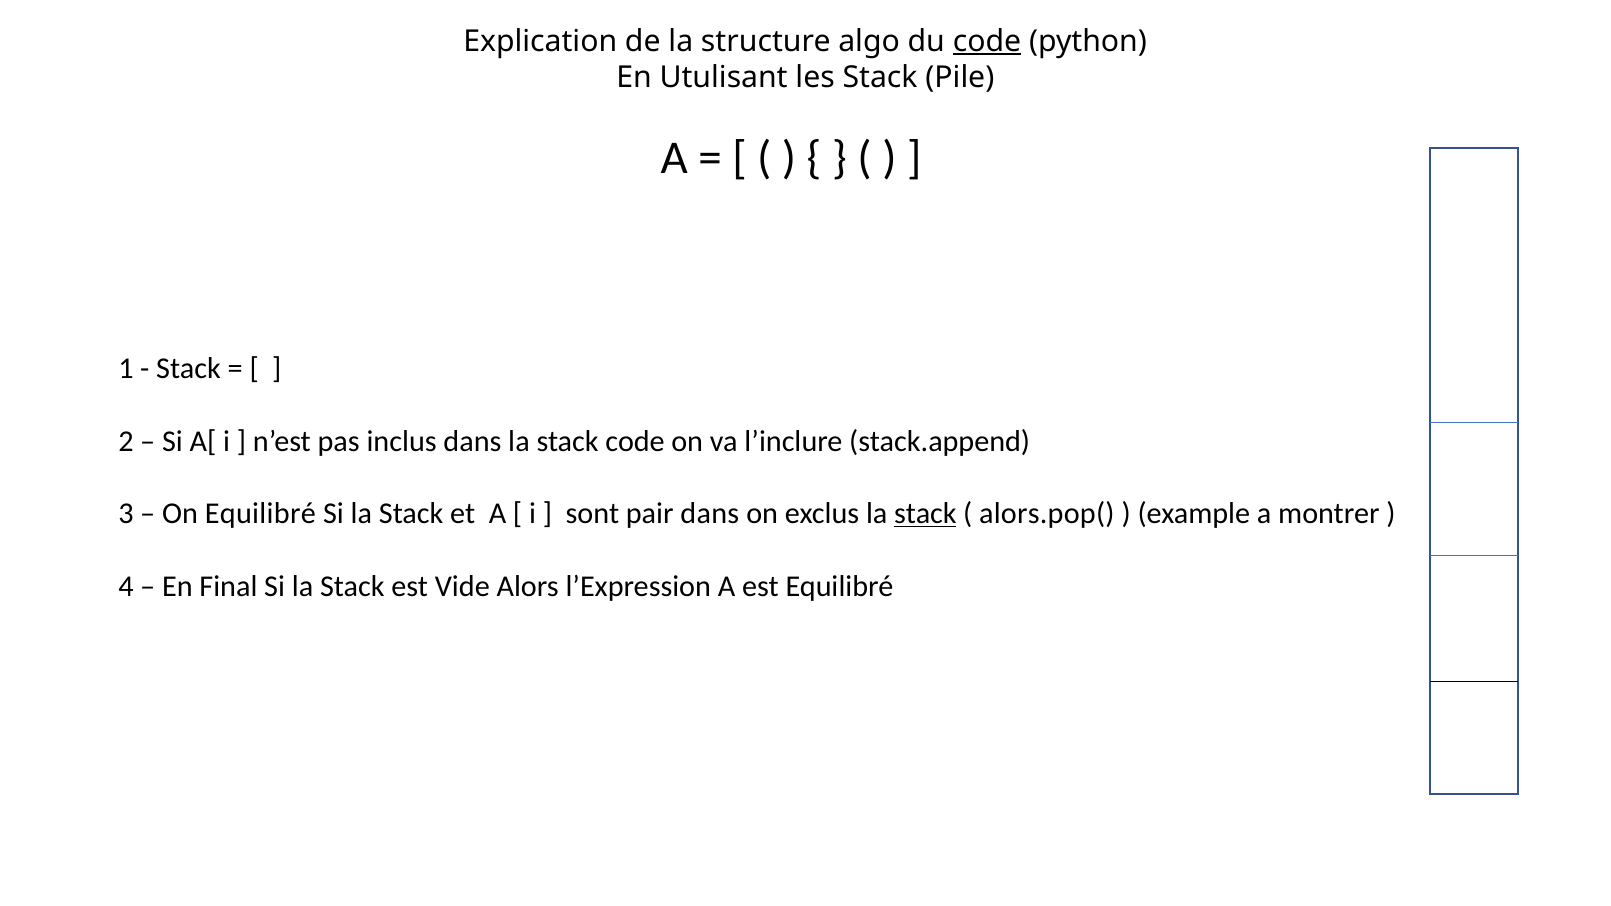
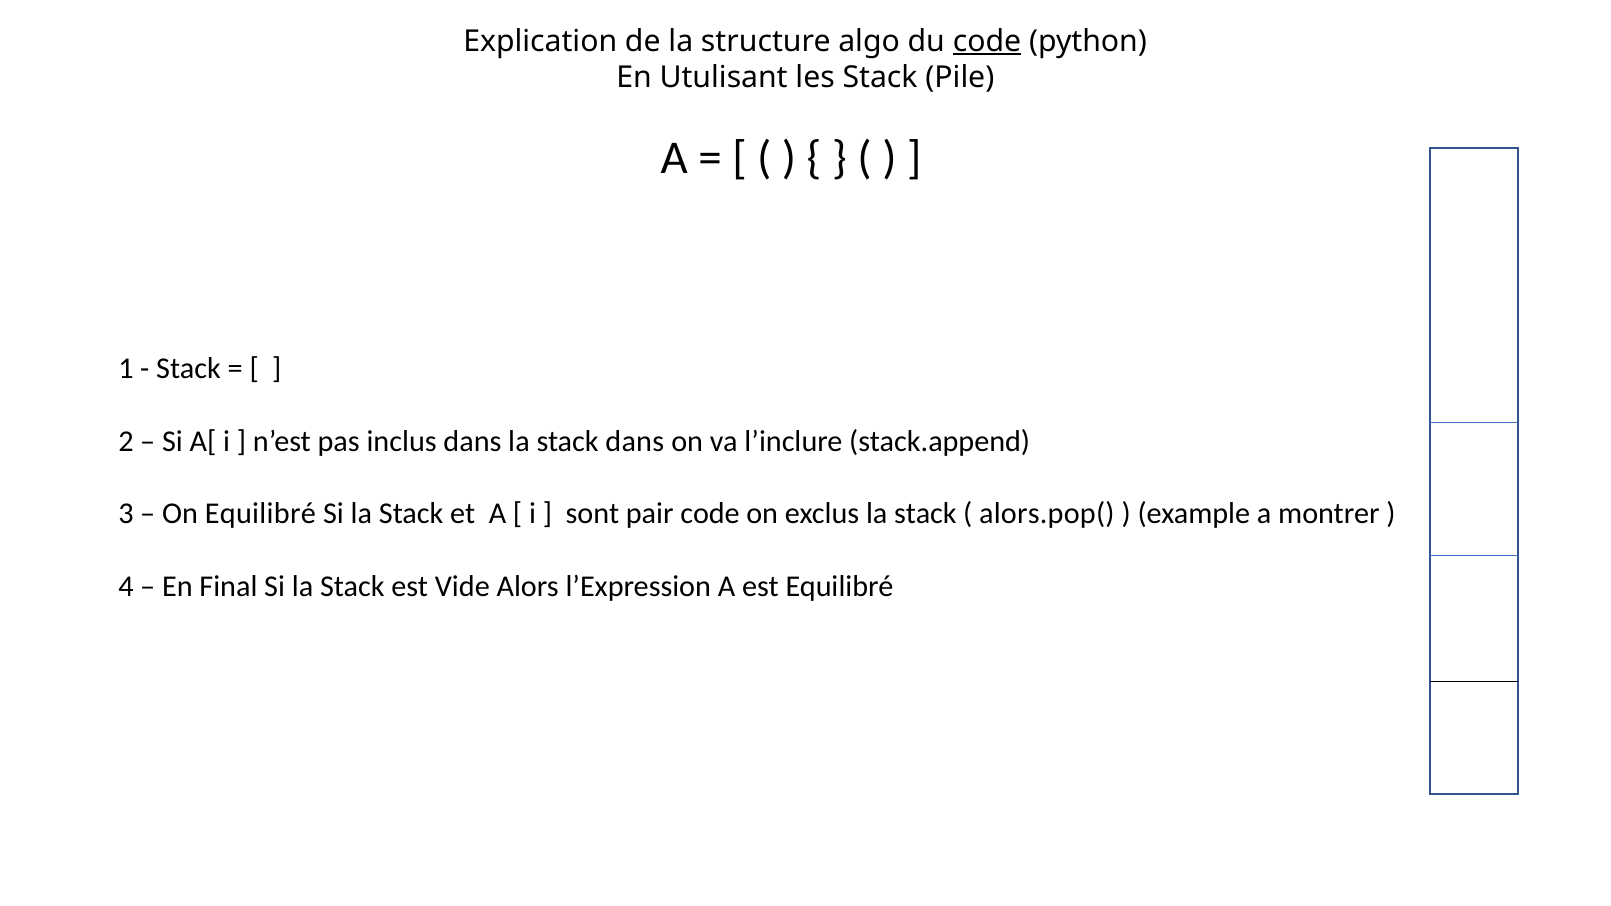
stack code: code -> dans (635, 441)
pair dans: dans -> code (710, 514)
stack underline: present -> none (925, 514)
